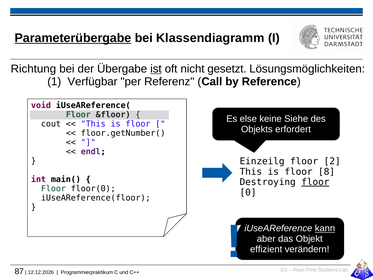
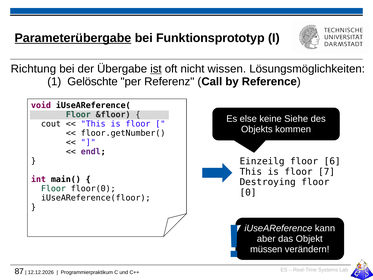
Klassendiagramm: Klassendiagramm -> Funktionsprototyp (210, 38)
gesetzt: gesetzt -> wissen (227, 69)
Verfügbar: Verfügbar -> Gelöschte (93, 82)
erfordert: erfordert -> kommen (293, 129)
2: 2 -> 6 (332, 161)
8: 8 -> 7 (327, 172)
floor underline: present -> none (315, 182)
kann underline: present -> none (325, 228)
effizient: effizient -> müssen (266, 249)
